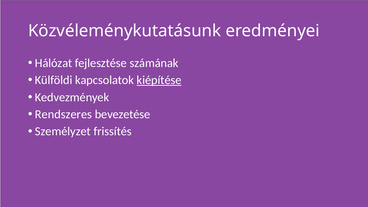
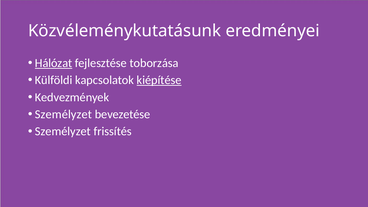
Hálózat underline: none -> present (54, 63)
számának: számának -> toborzása (154, 63)
Rendszeres: Rendszeres -> Személyzet (63, 114)
